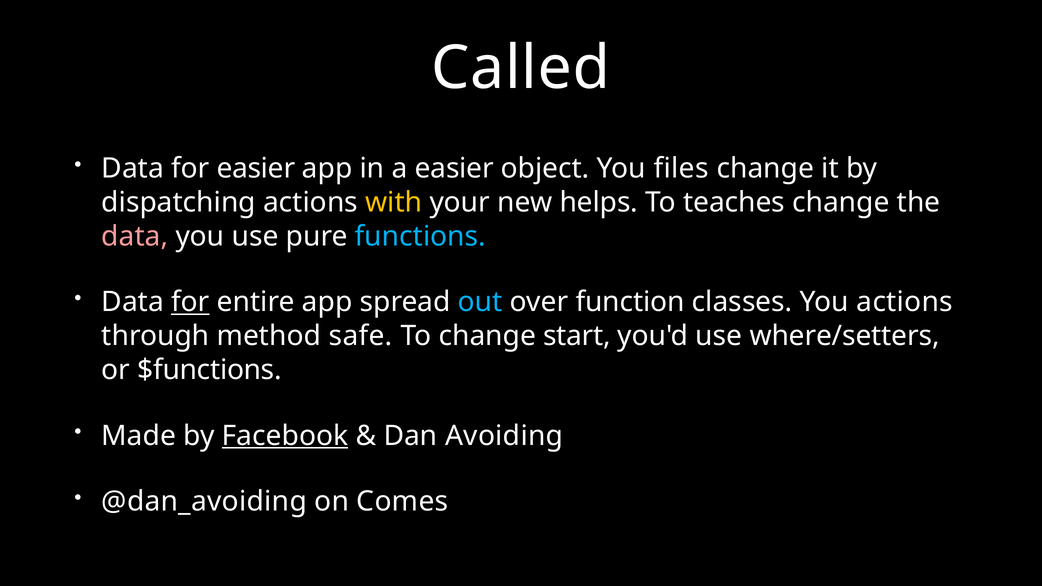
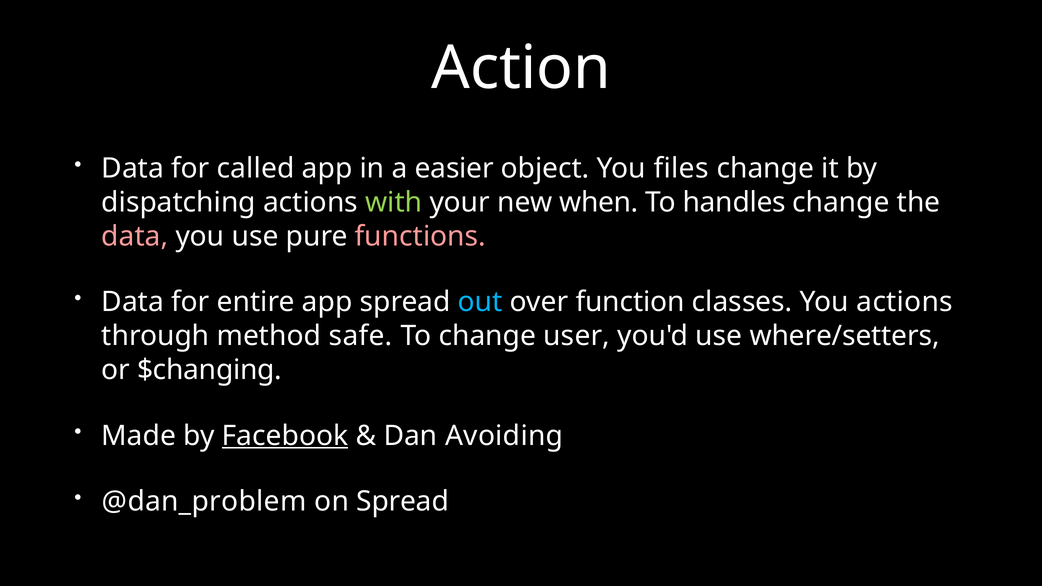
Called: Called -> Action (521, 68)
for easier: easier -> called (256, 169)
with colour: yellow -> light green (394, 203)
helps: helps -> when (599, 203)
teaches: teaches -> handles (734, 203)
functions colour: light blue -> pink (420, 236)
for underline: present -> none (190, 302)
start: start -> user (577, 336)
$functions: $functions -> $changing (210, 370)
@dan_avoiding: @dan_avoiding -> @dan_problem (204, 502)
on Comes: Comes -> Spread (403, 502)
